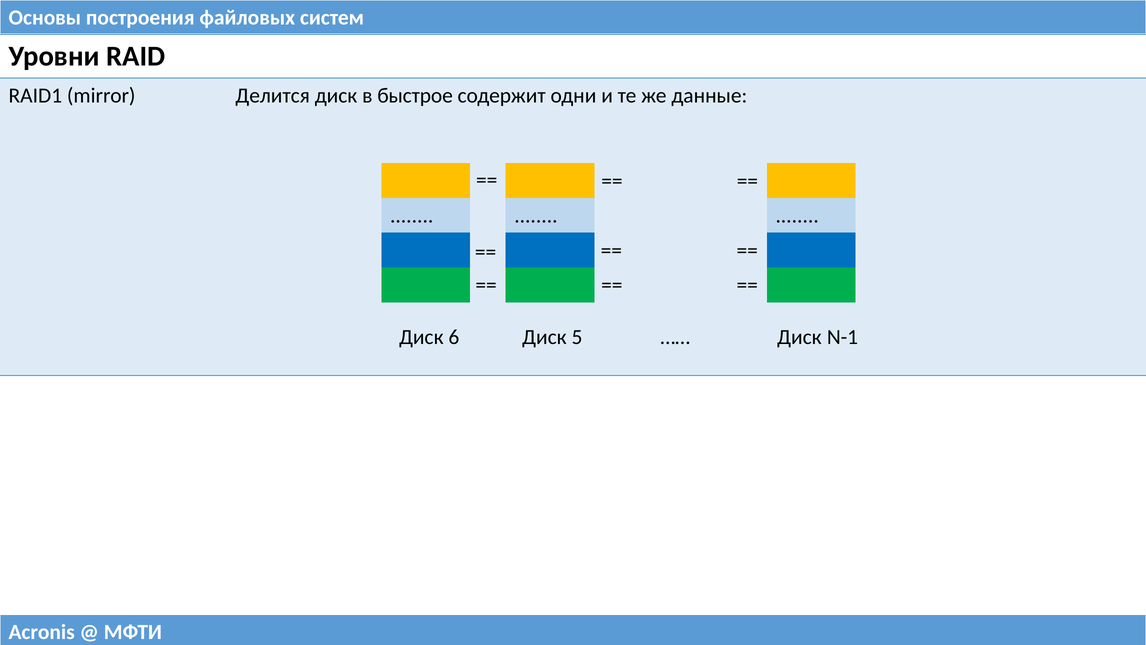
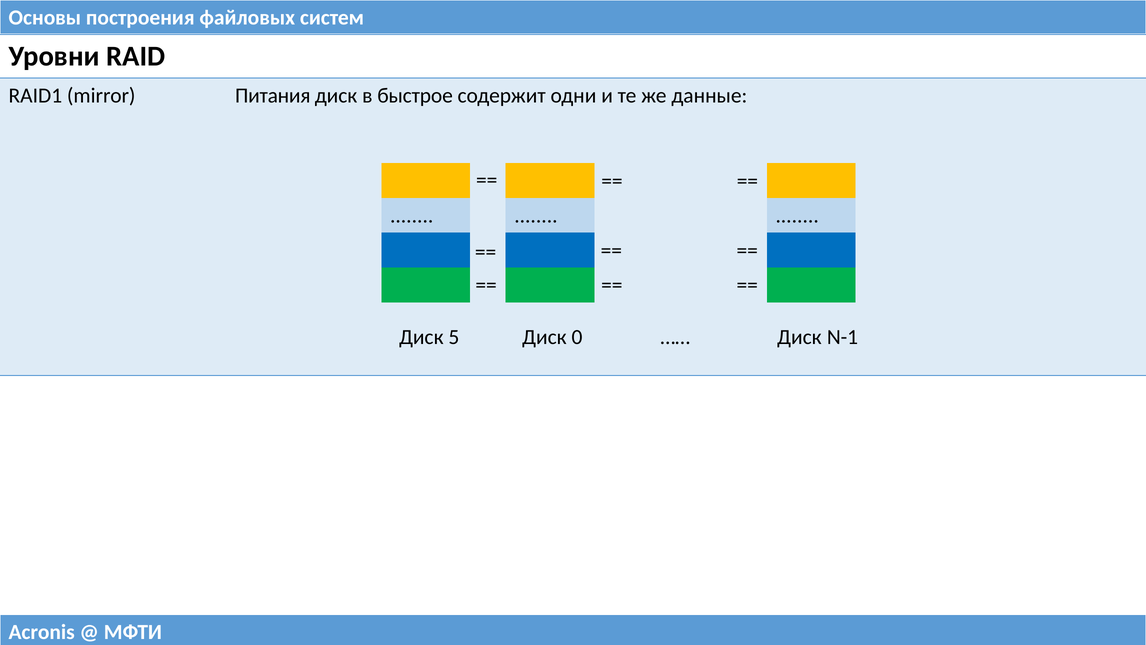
Делится: Делится -> Питания (273, 96)
6: 6 -> 5 (454, 337)
5: 5 -> 0 (577, 337)
